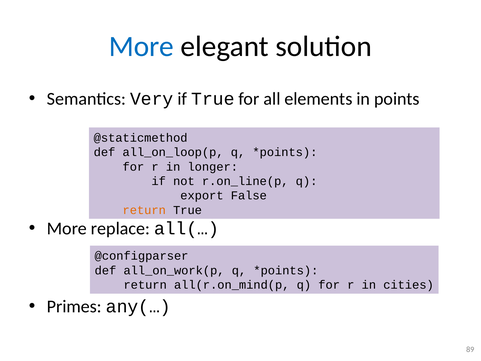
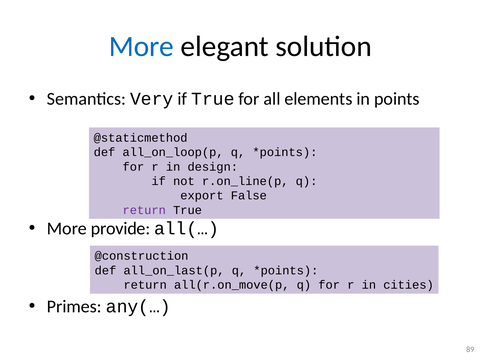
longer: longer -> design (213, 167)
return colour: orange -> purple (144, 210)
replace: replace -> provide (121, 228)
@configparser: @configparser -> @construction (142, 256)
all_on_work(p: all_on_work(p -> all_on_last(p (174, 270)
all(r.on_mind(p: all(r.on_mind(p -> all(r.on_move(p (232, 285)
